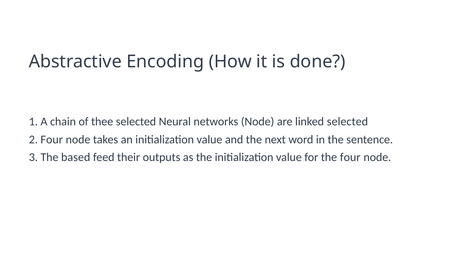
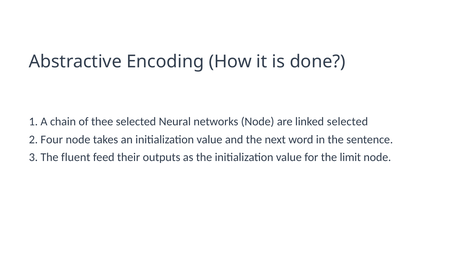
based: based -> fluent (76, 157)
the four: four -> limit (350, 157)
